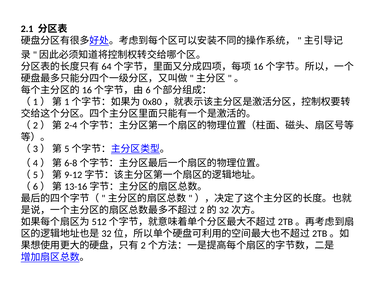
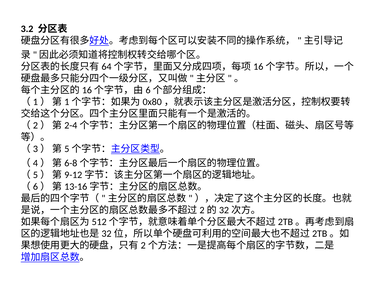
2.1: 2.1 -> 3.2 (27, 29)
